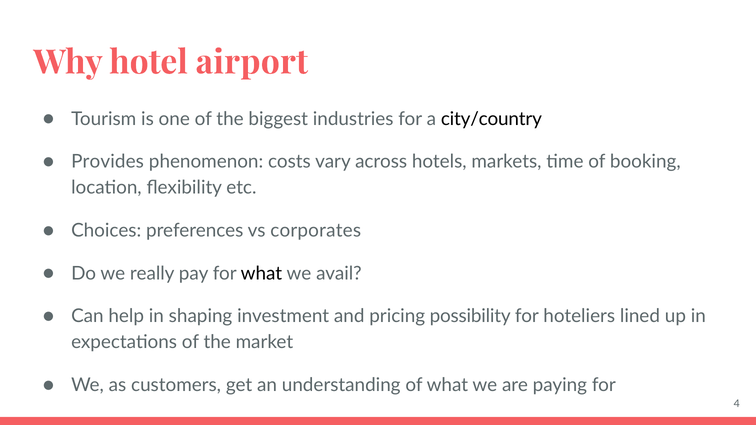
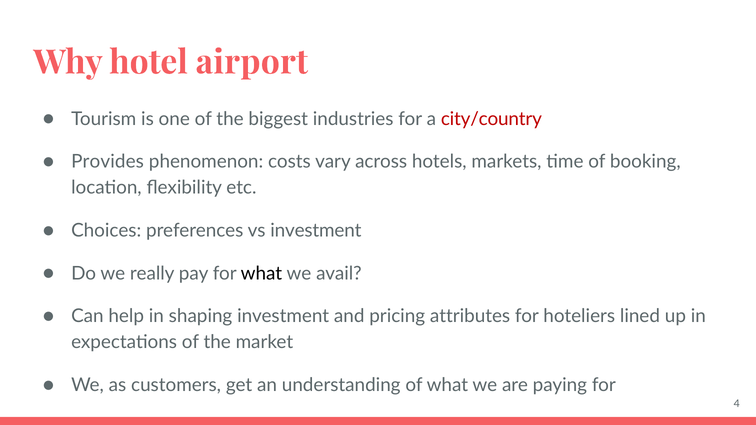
city/country colour: black -> red (491, 119)
vs corporates: corporates -> investment (316, 231)
possibility: possibility -> attributes (470, 316)
